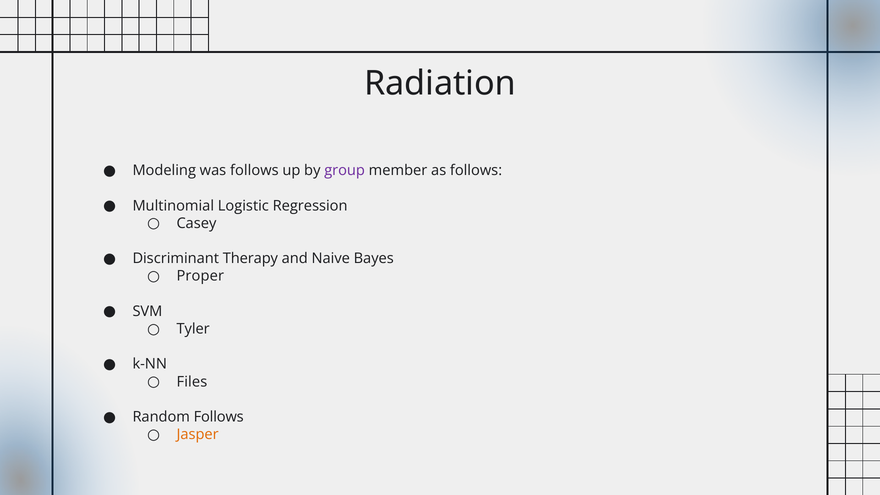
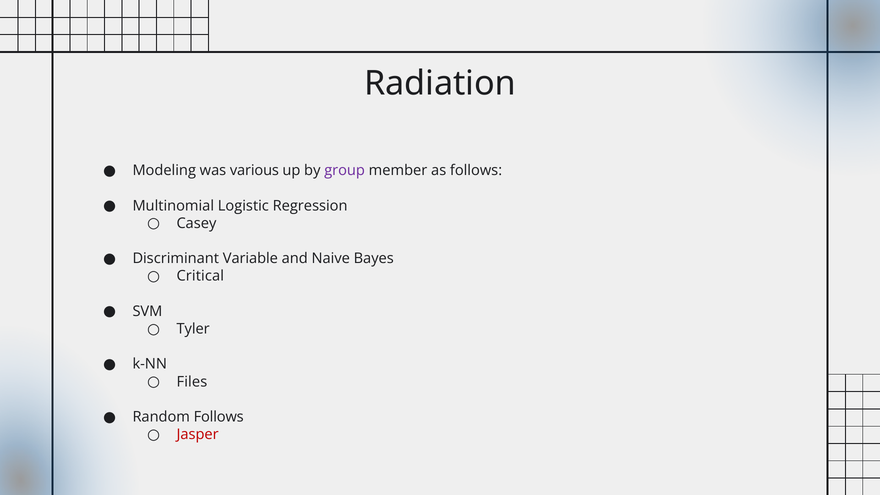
was follows: follows -> various (254, 171)
Therapy: Therapy -> Variable (250, 259)
Proper: Proper -> Critical (200, 276)
Jasper colour: orange -> red (198, 435)
